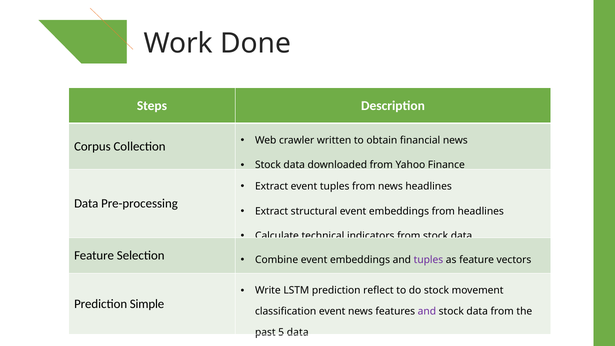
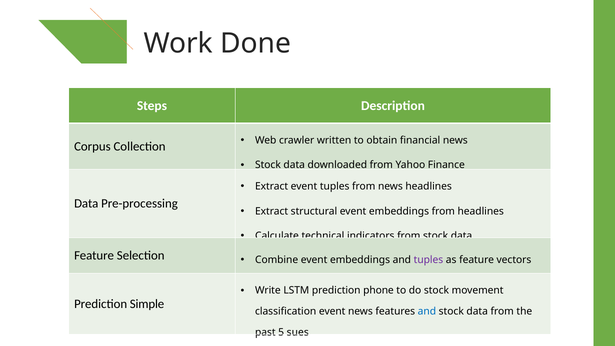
reflect: reflect -> phone (378, 291)
and colour: purple -> blue (427, 311)
5 data: data -> sues (298, 332)
